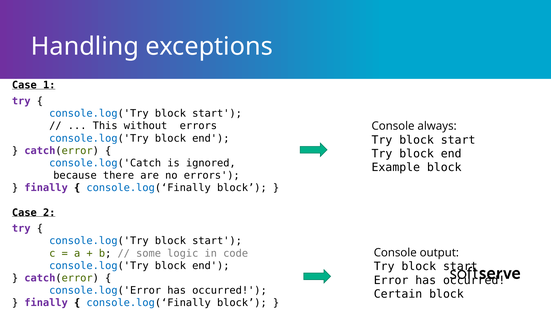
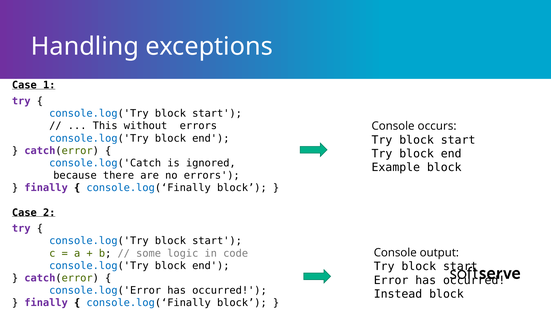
always: always -> occurs (437, 126)
Certain: Certain -> Instead (398, 294)
